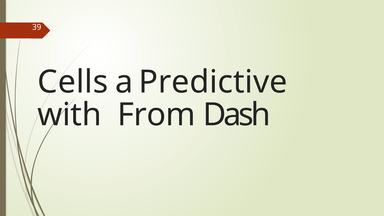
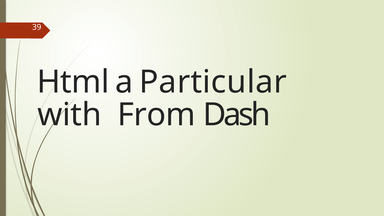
Cells: Cells -> Html (73, 82)
Predictive: Predictive -> Particular (213, 82)
